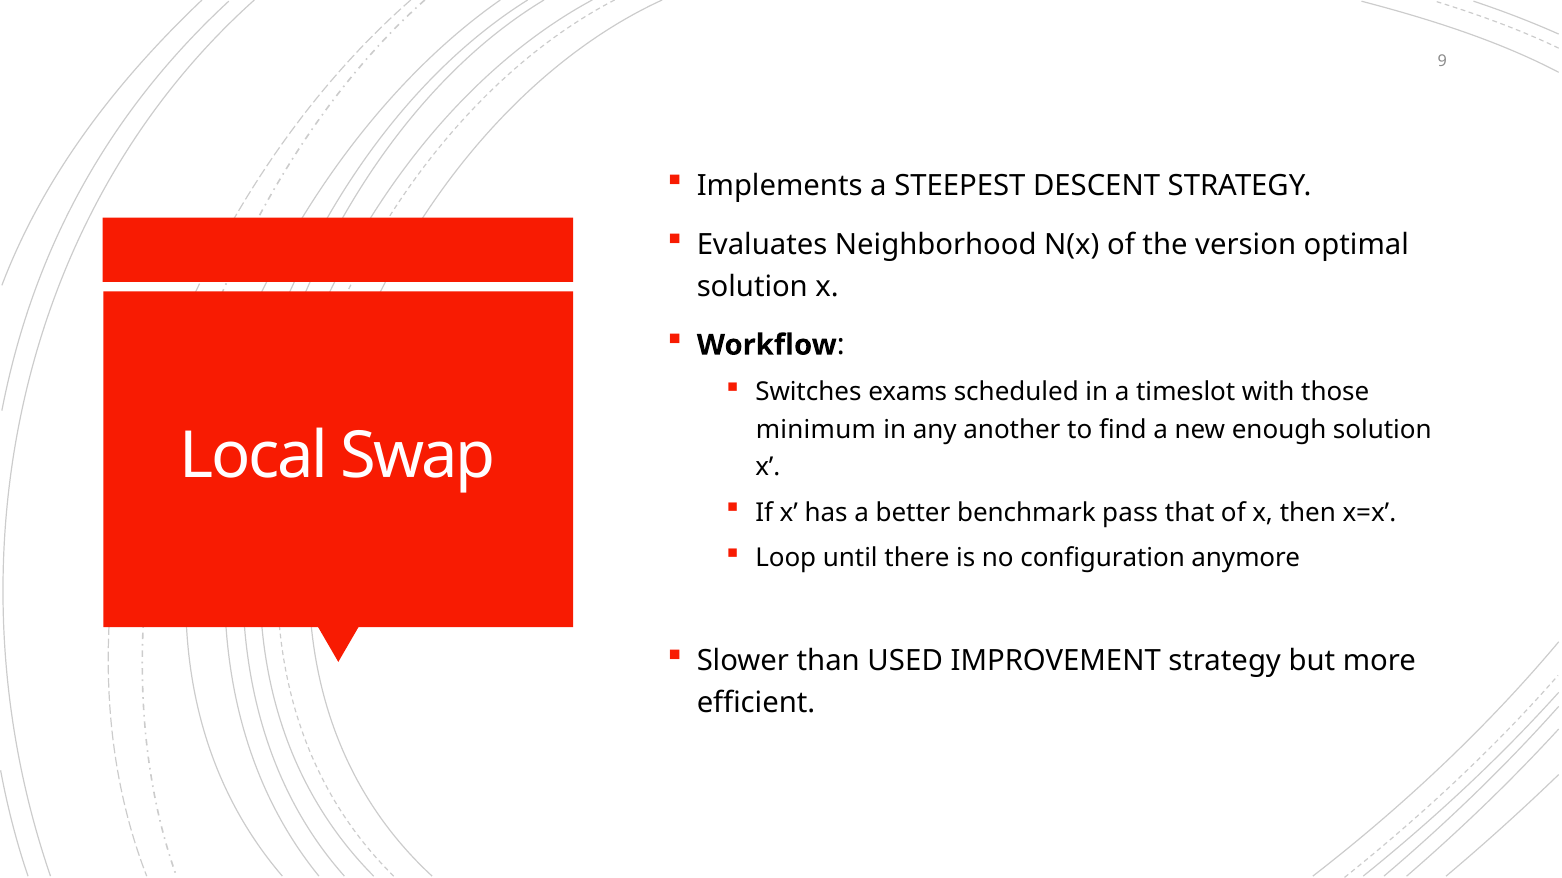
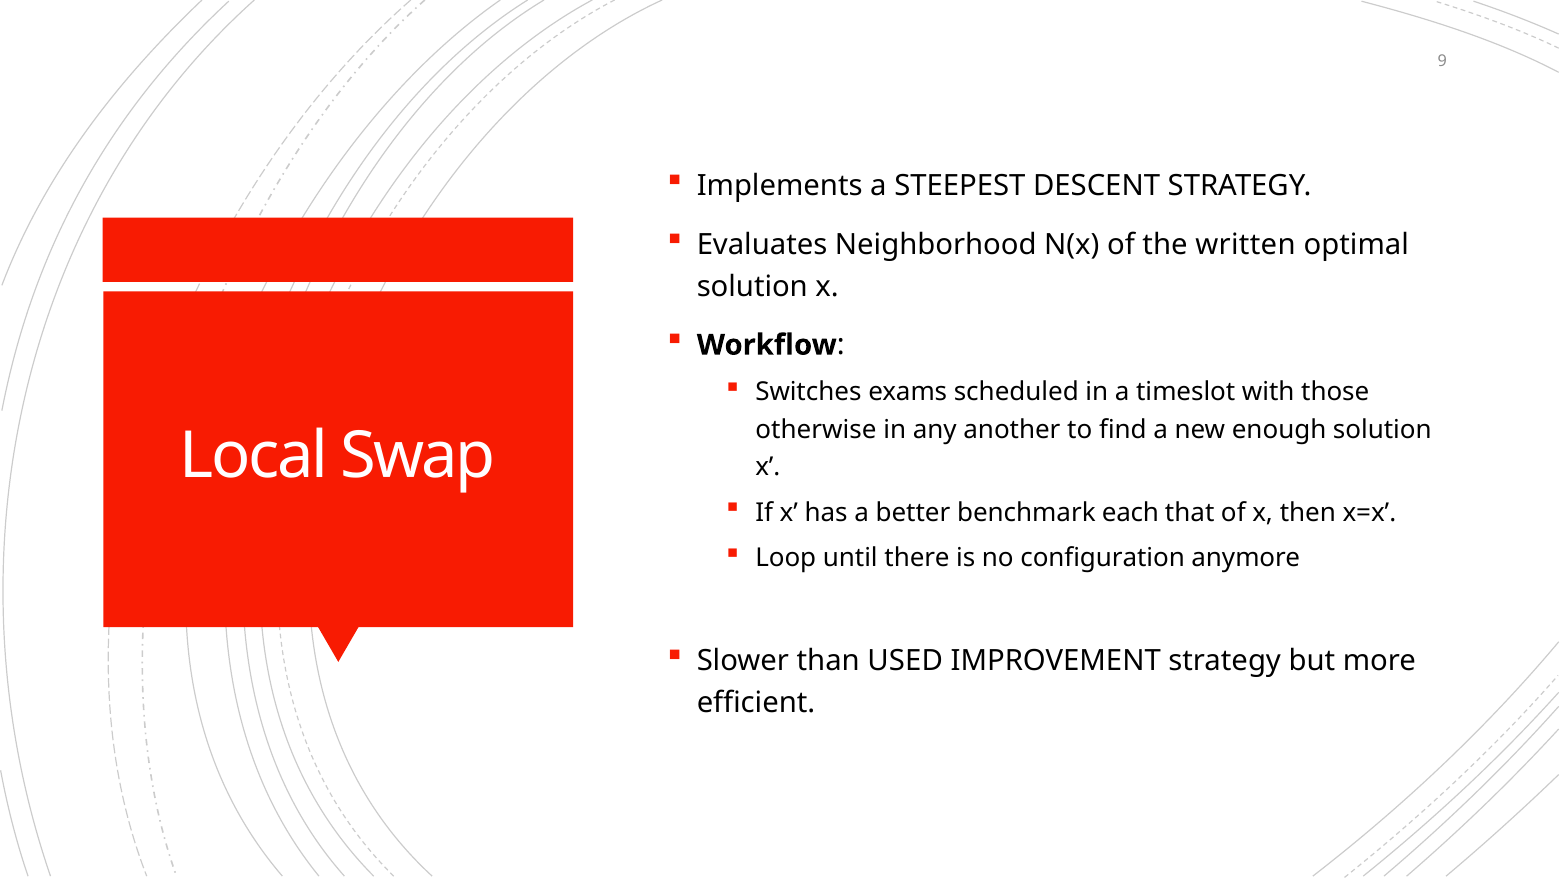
version: version -> written (1246, 245)
minimum: minimum -> otherwise (816, 430)
pass: pass -> each (1130, 513)
